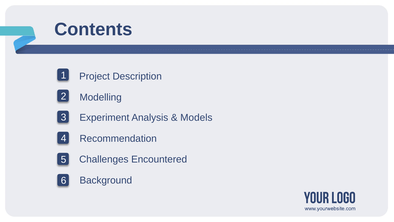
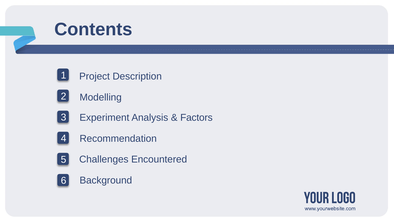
Models: Models -> Factors (196, 117)
